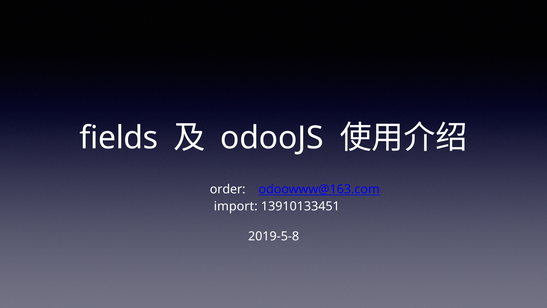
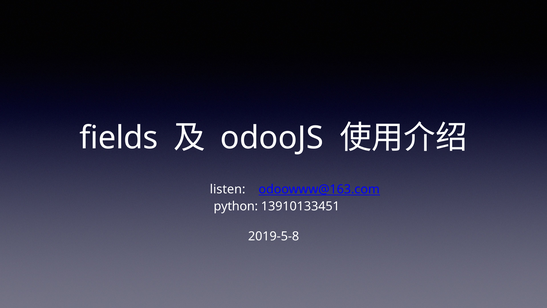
order: order -> listen (228, 189)
import: import -> python (236, 206)
